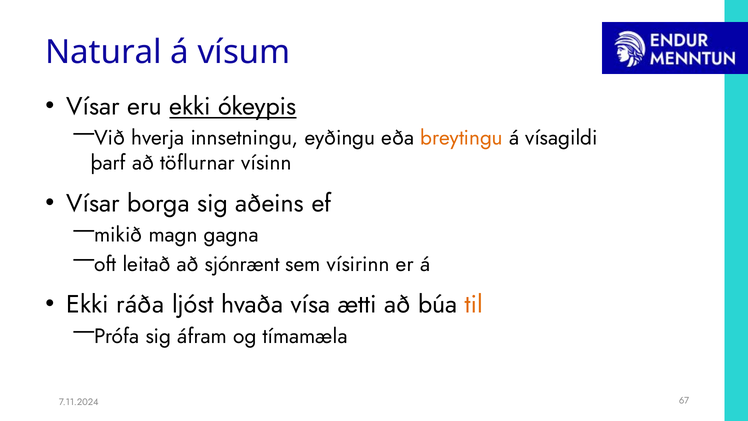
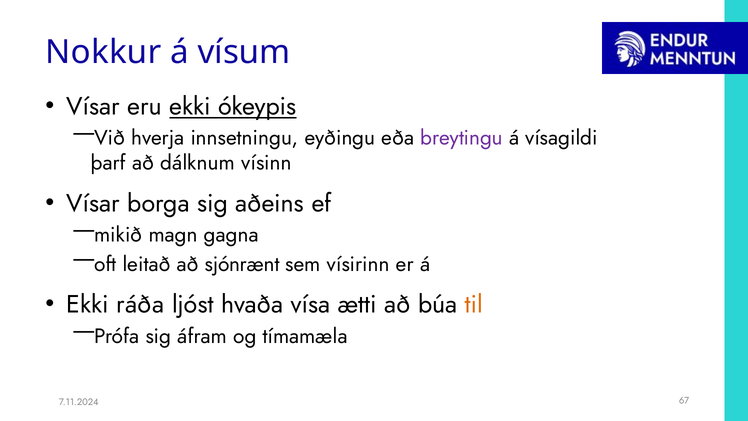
Natural: Natural -> Nokkur (103, 52)
breytingu colour: orange -> purple (462, 138)
töflurnar: töflurnar -> dálknum (198, 163)
